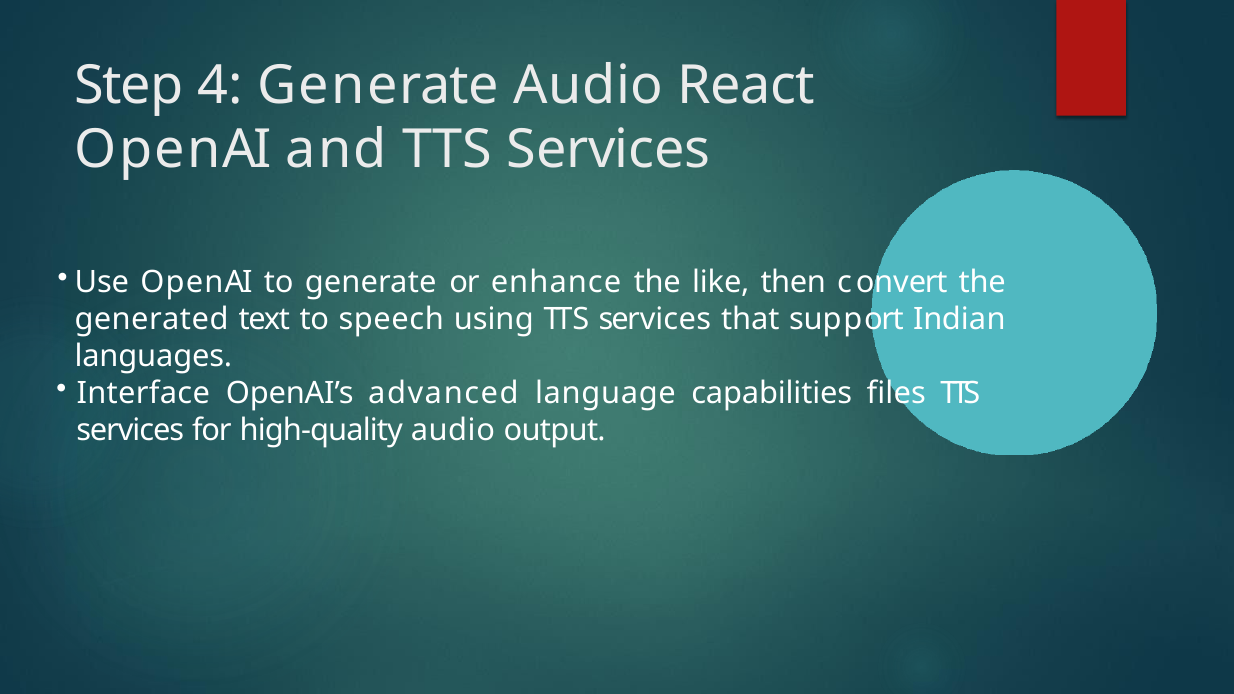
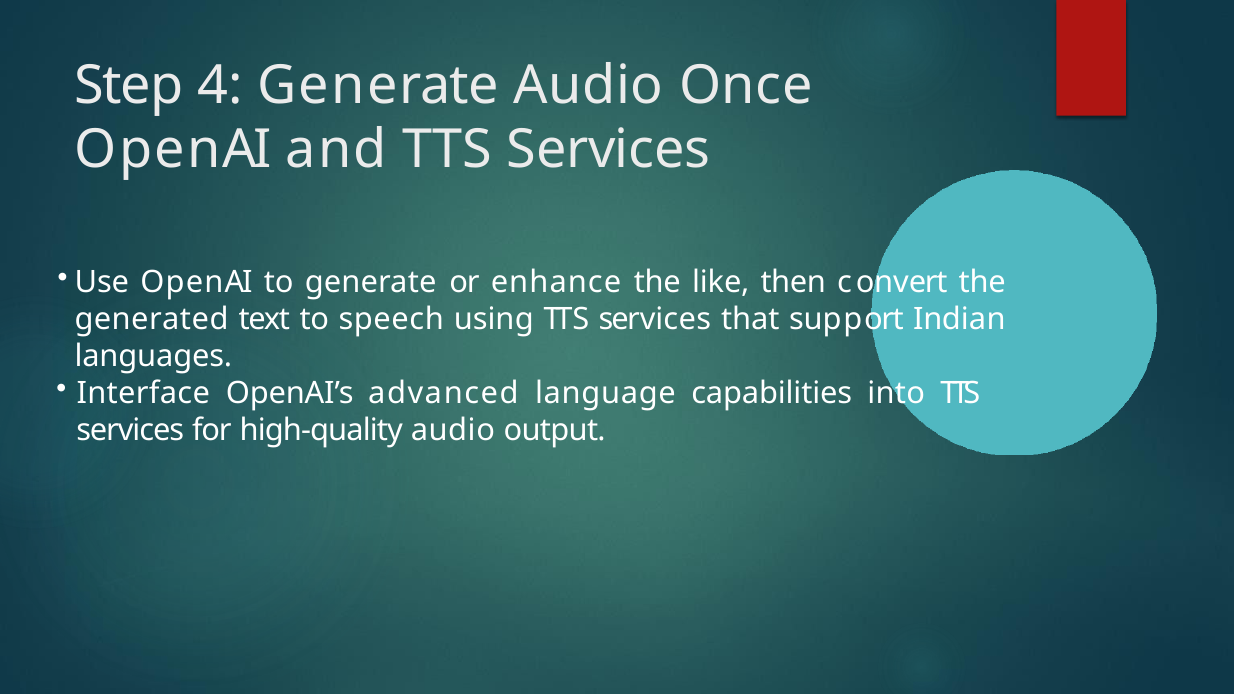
React: React -> Once (746, 85)
files: files -> into (896, 394)
